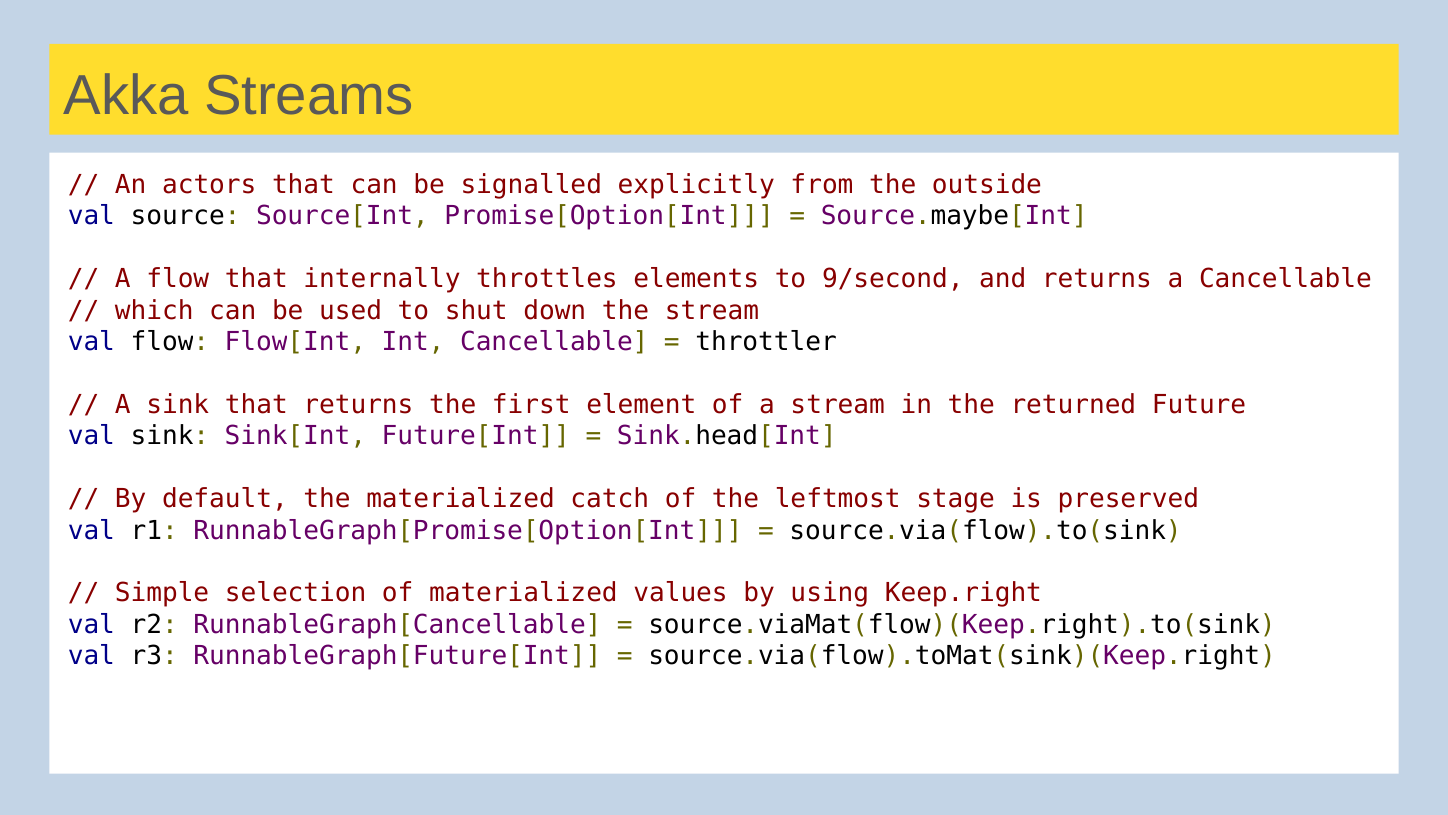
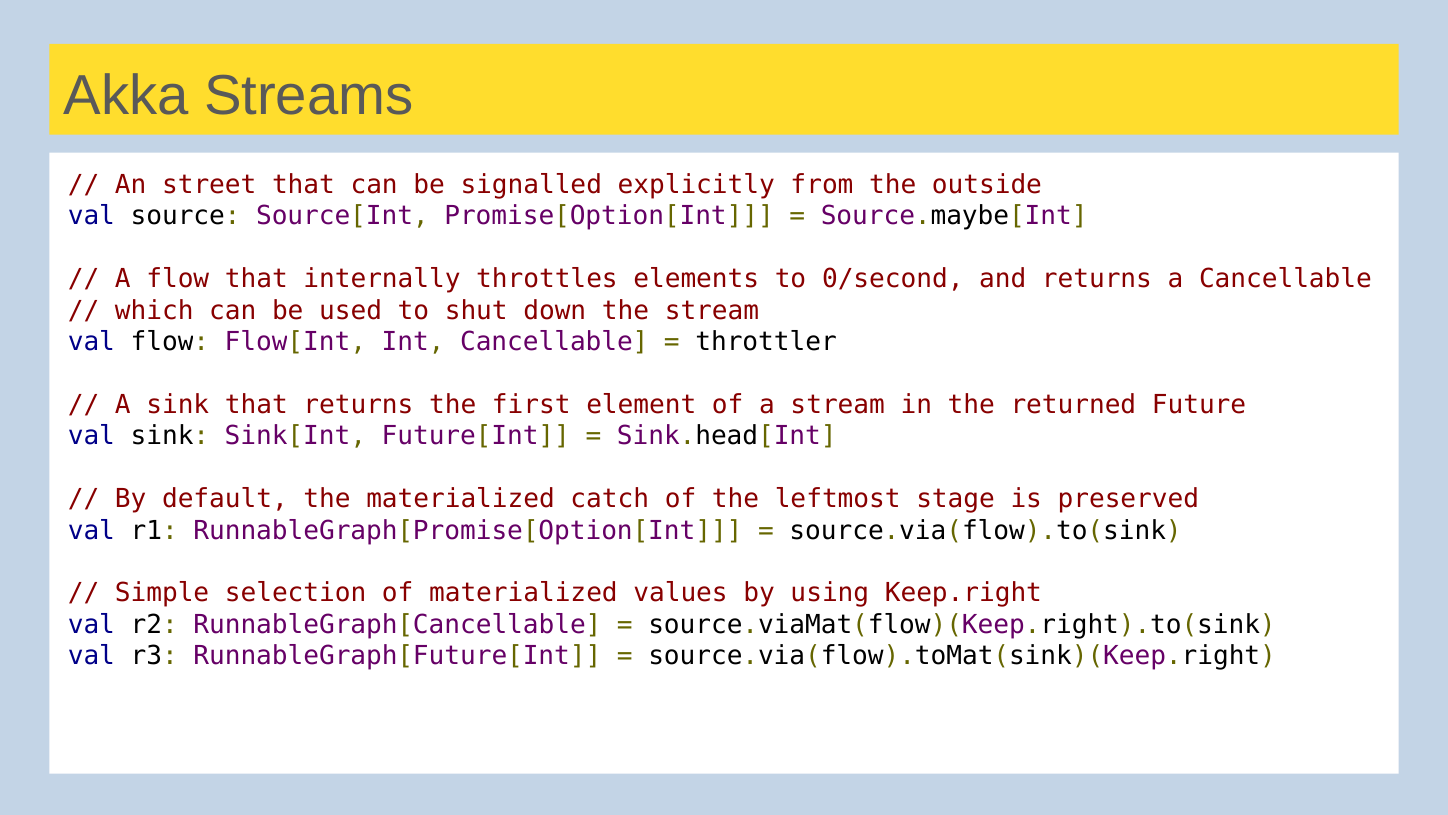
actors: actors -> street (209, 185)
9/second: 9/second -> 0/second (893, 279)
